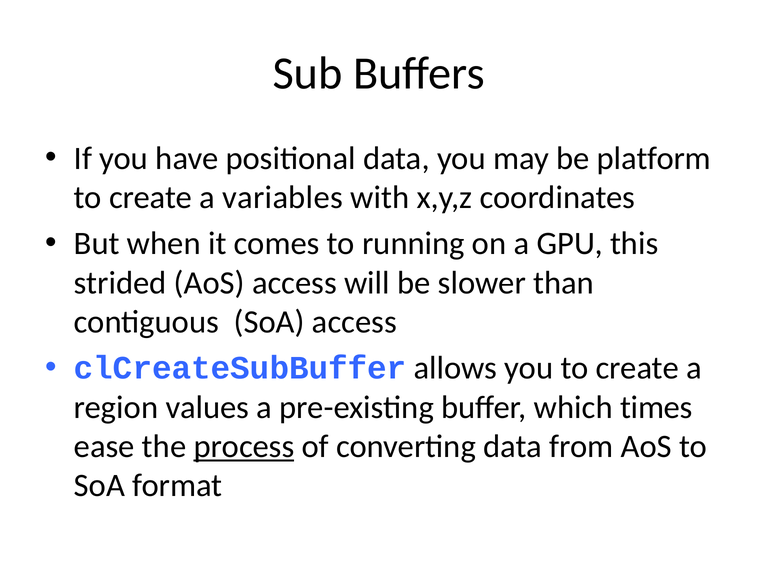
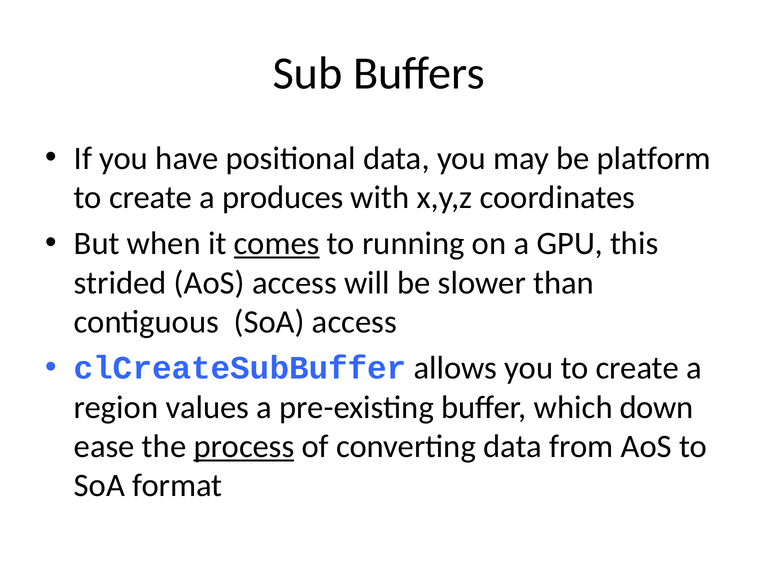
variables: variables -> produces (283, 197)
comes underline: none -> present (277, 243)
times: times -> down (656, 407)
